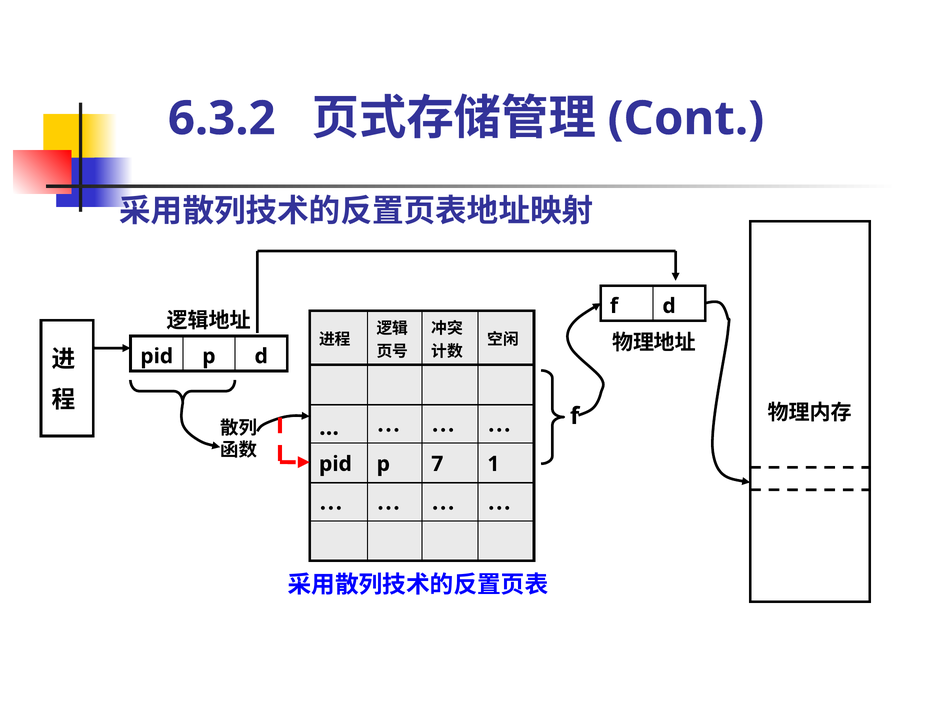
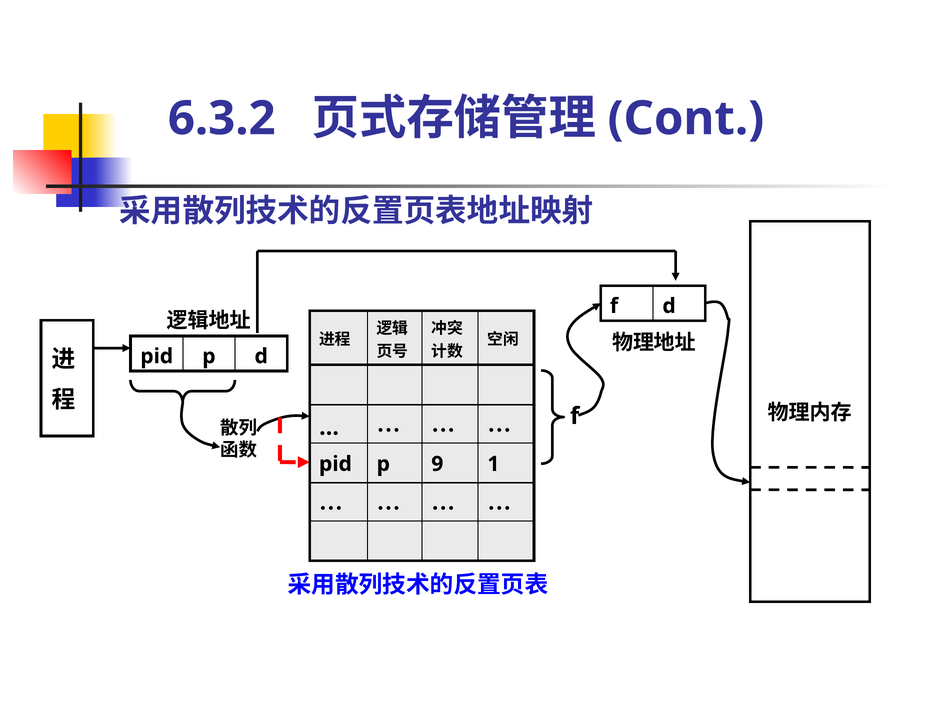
7: 7 -> 9 (437, 464)
